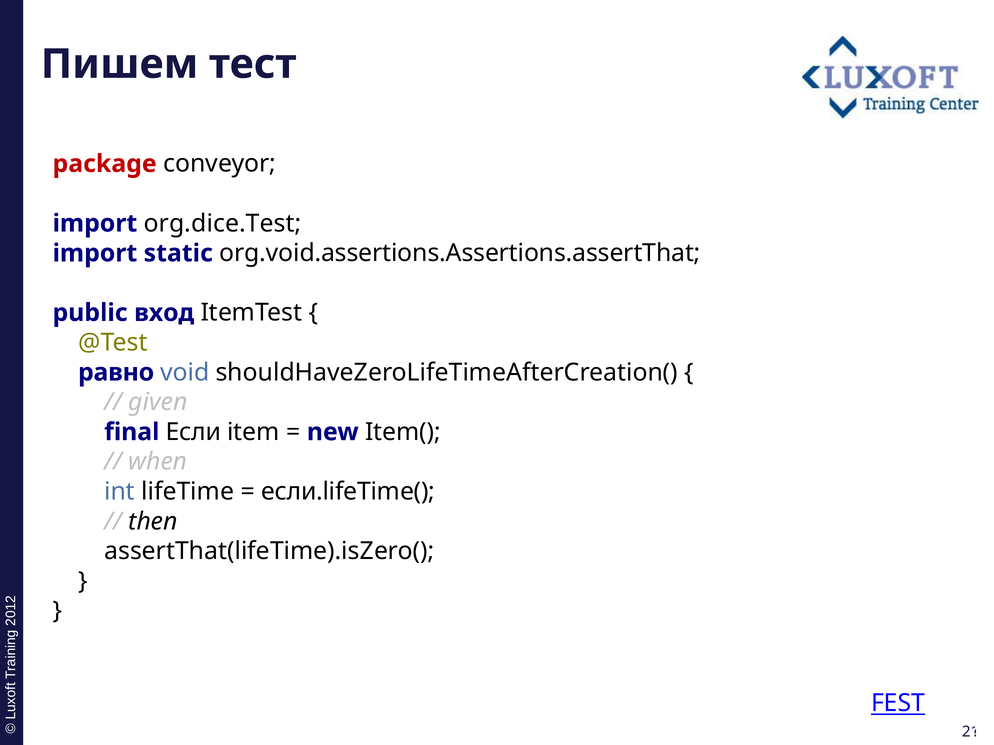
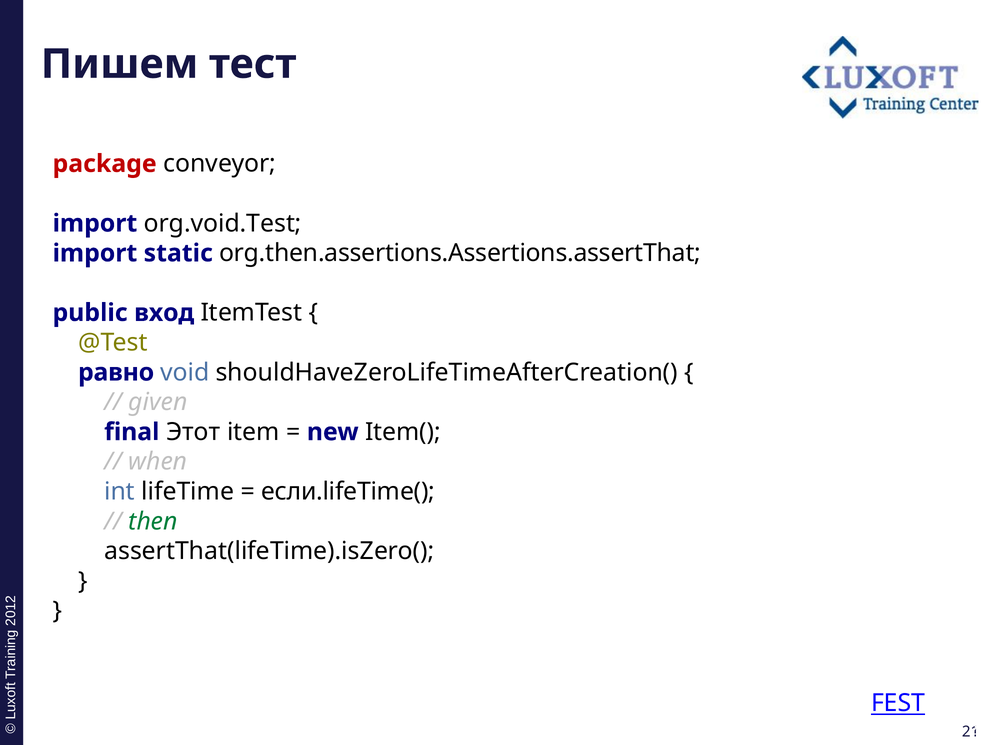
org.dice.Test: org.dice.Test -> org.void.Test (223, 224)
org.void.assertions.Assertions.assertThat: org.void.assertions.Assertions.assertThat -> org.then.assertions.Assertions.assertThat (460, 253)
Если: Если -> Этот (193, 432)
then colour: black -> green (153, 522)
